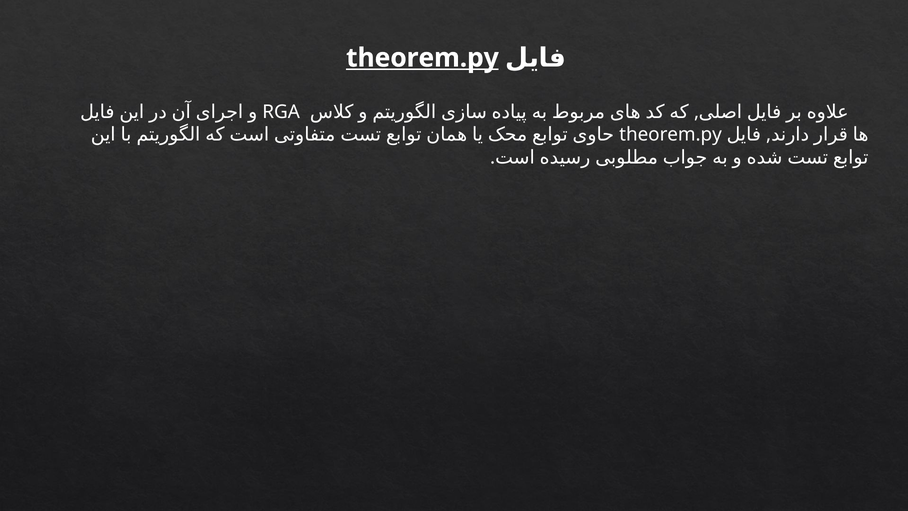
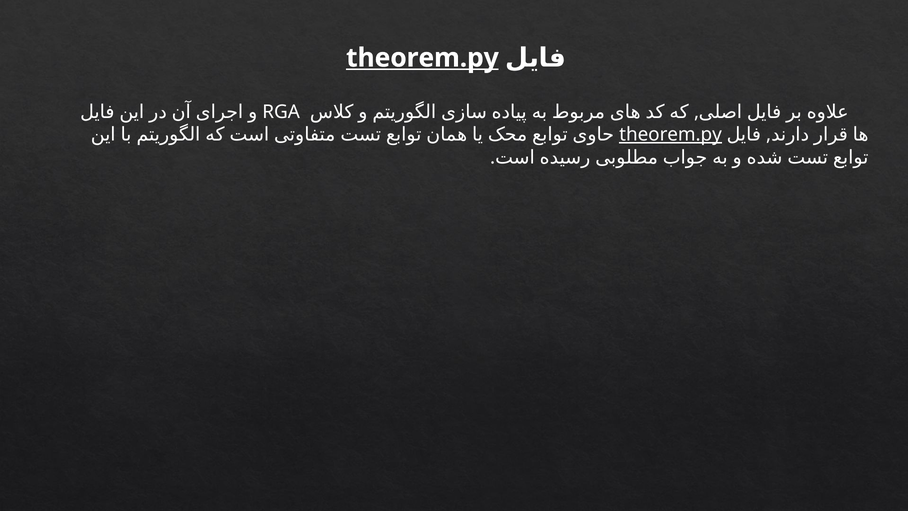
theorem.py underline: none -> present (671, 135)
